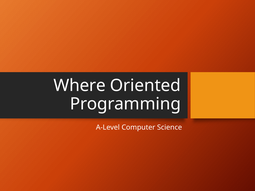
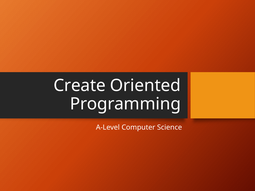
Where: Where -> Create (80, 86)
